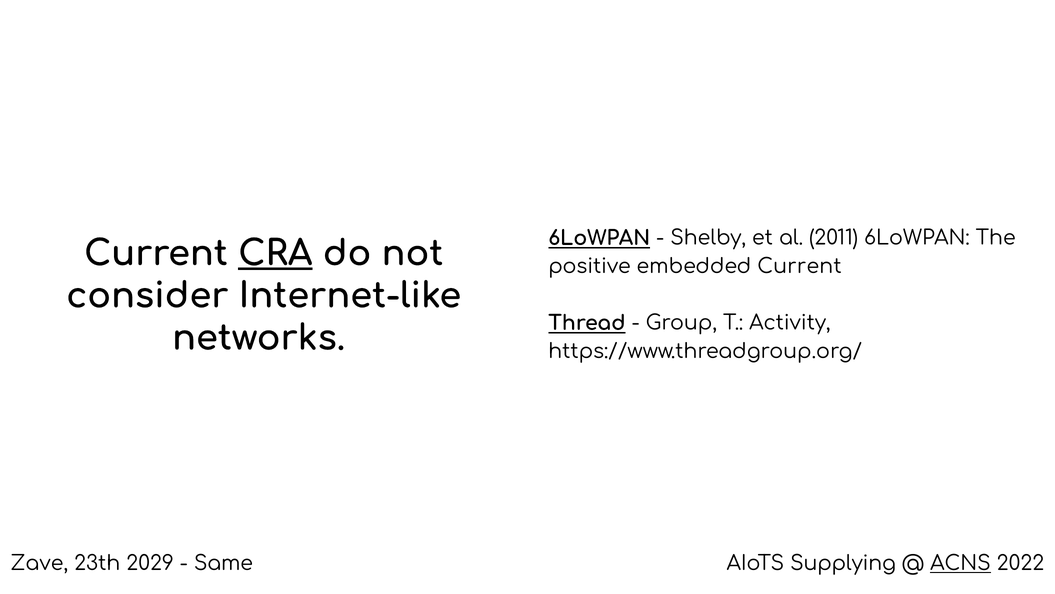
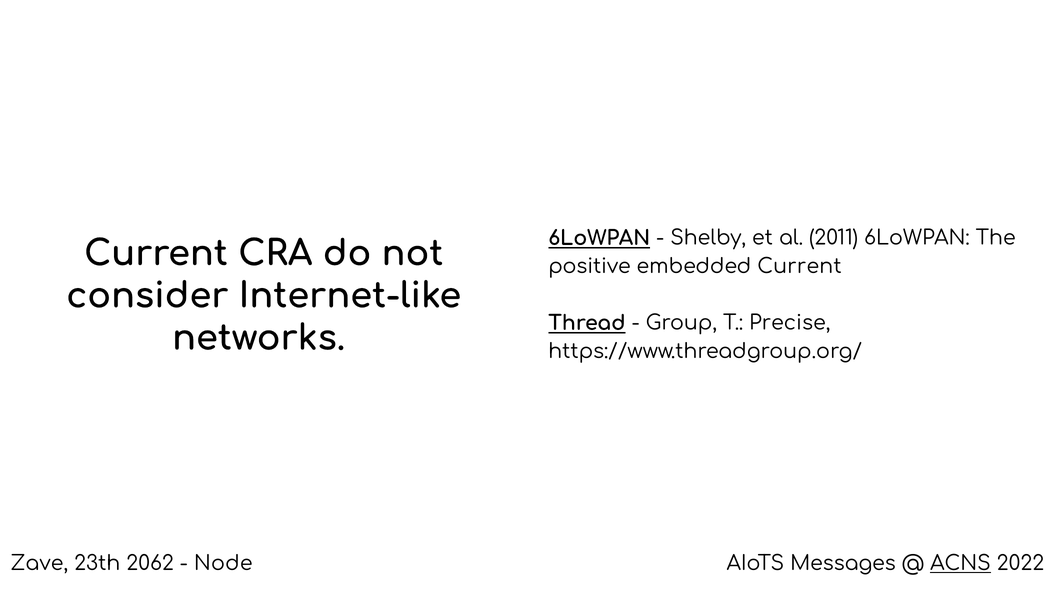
CRA underline: present -> none (275, 253)
Activity: Activity -> Precise (790, 323)
2029: 2029 -> 2062 (150, 563)
Same: Same -> Node (223, 563)
Supplying: Supplying -> Messages (843, 563)
